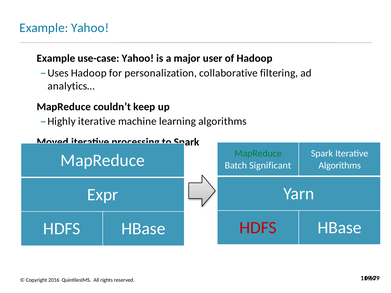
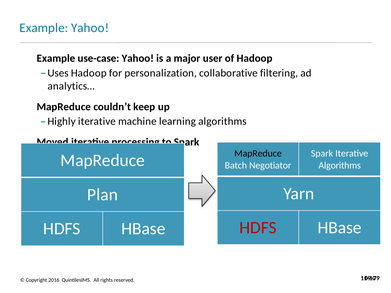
MapReduce colour: green -> black (258, 153)
Significant: Significant -> Negotiator (270, 165)
Expr: Expr -> Plan (103, 195)
